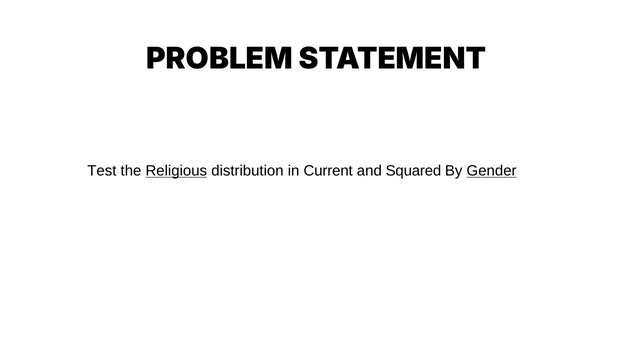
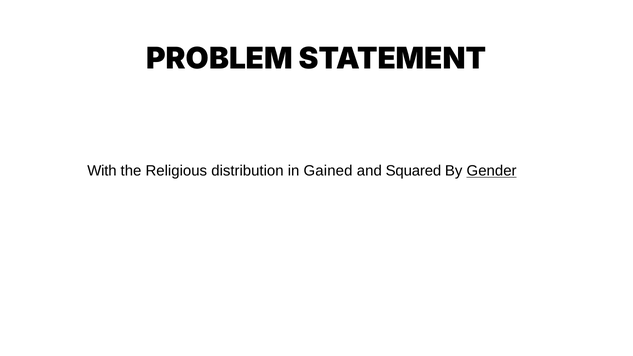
Test: Test -> With (102, 171)
Religious underline: present -> none (176, 171)
Current: Current -> Gained (328, 171)
